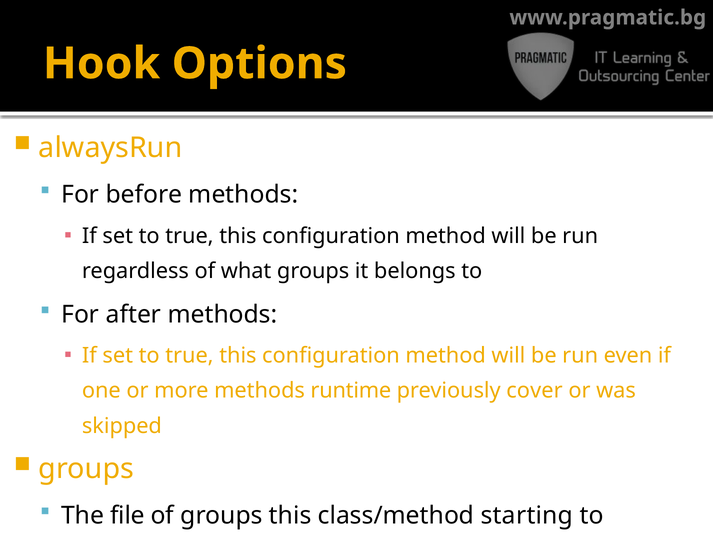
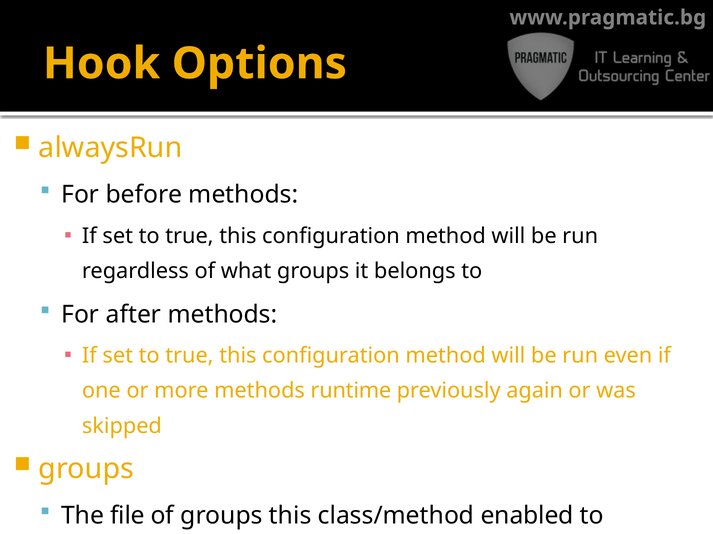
cover: cover -> again (535, 391)
starting: starting -> enabled (527, 517)
